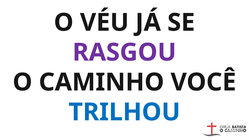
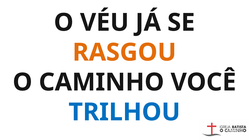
RASGOU colour: purple -> orange (124, 52)
